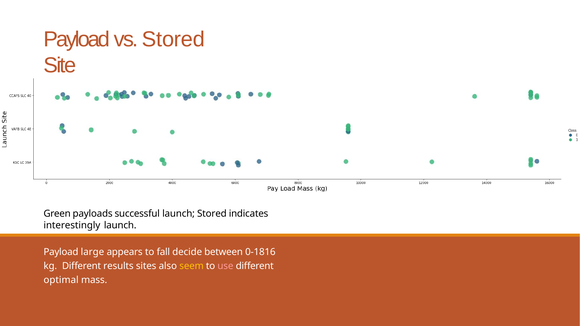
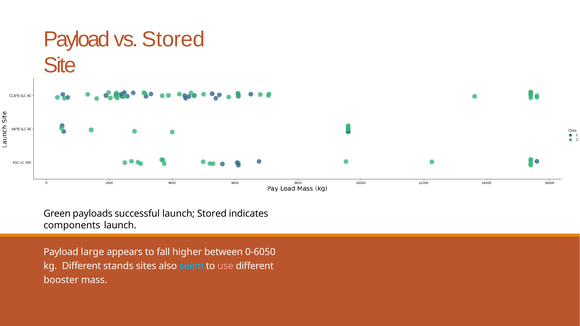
interestingly: interestingly -> components (72, 225)
decide: decide -> higher (187, 252)
0-1816: 0-1816 -> 0-6050 (260, 252)
results: results -> stands (118, 266)
seem colour: yellow -> light blue (192, 266)
optimal: optimal -> booster (61, 280)
